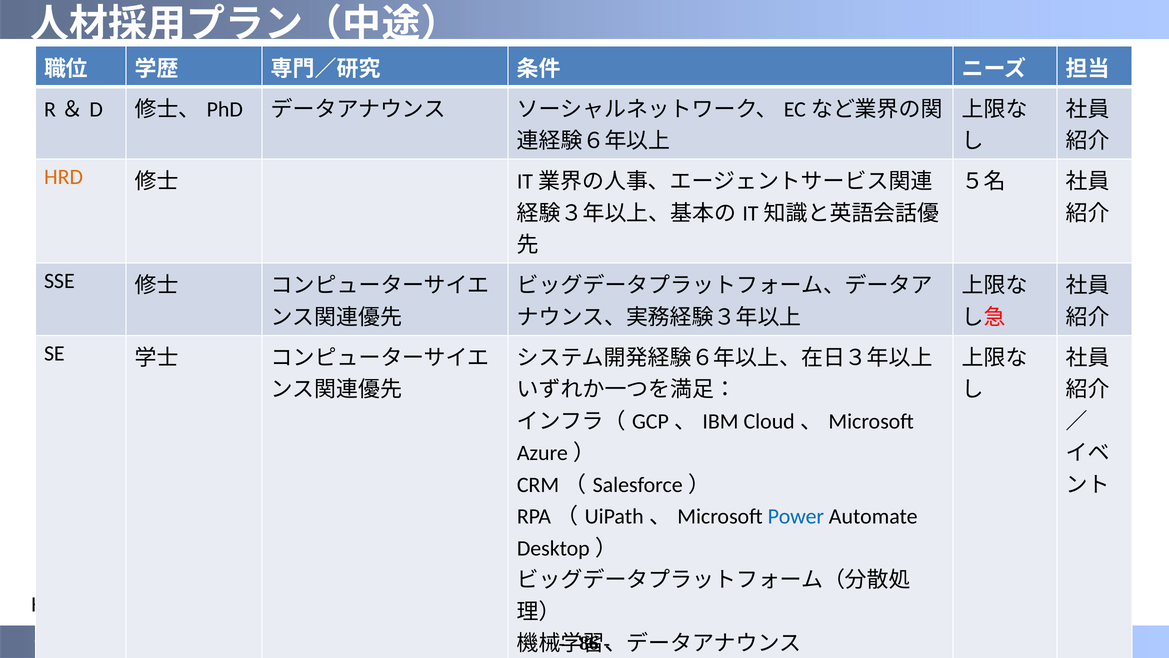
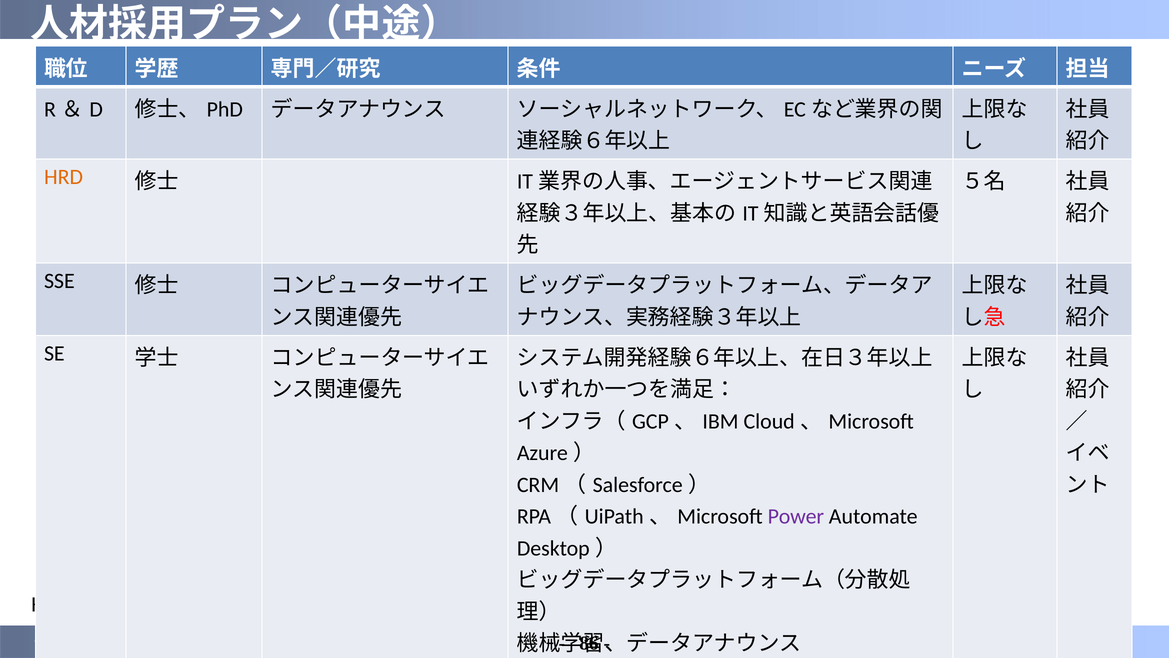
Power colour: blue -> purple (796, 516)
